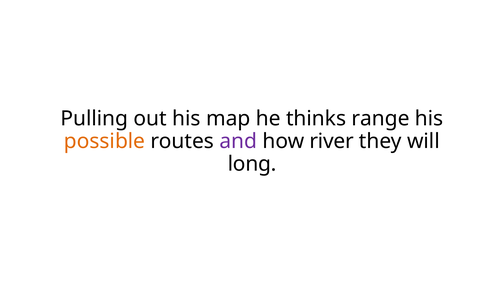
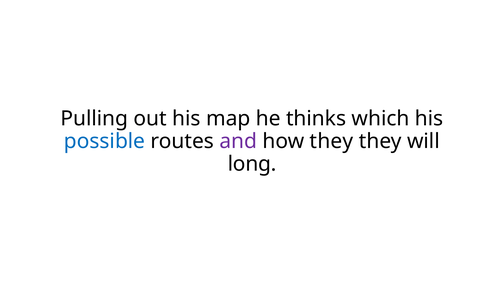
range: range -> which (381, 119)
possible colour: orange -> blue (105, 142)
how river: river -> they (331, 142)
